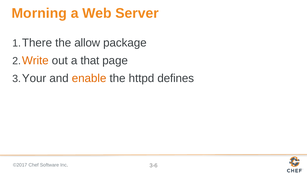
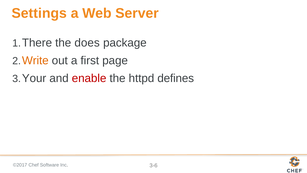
Morning: Morning -> Settings (39, 13)
allow: allow -> does (87, 43)
that: that -> first (90, 60)
enable colour: orange -> red (89, 78)
